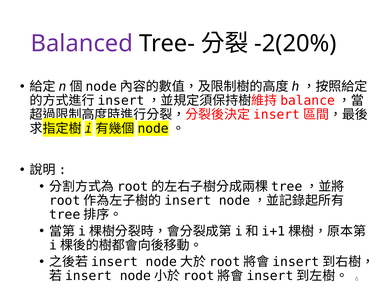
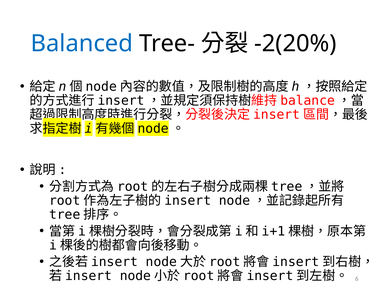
Balanced colour: purple -> blue (82, 44)
